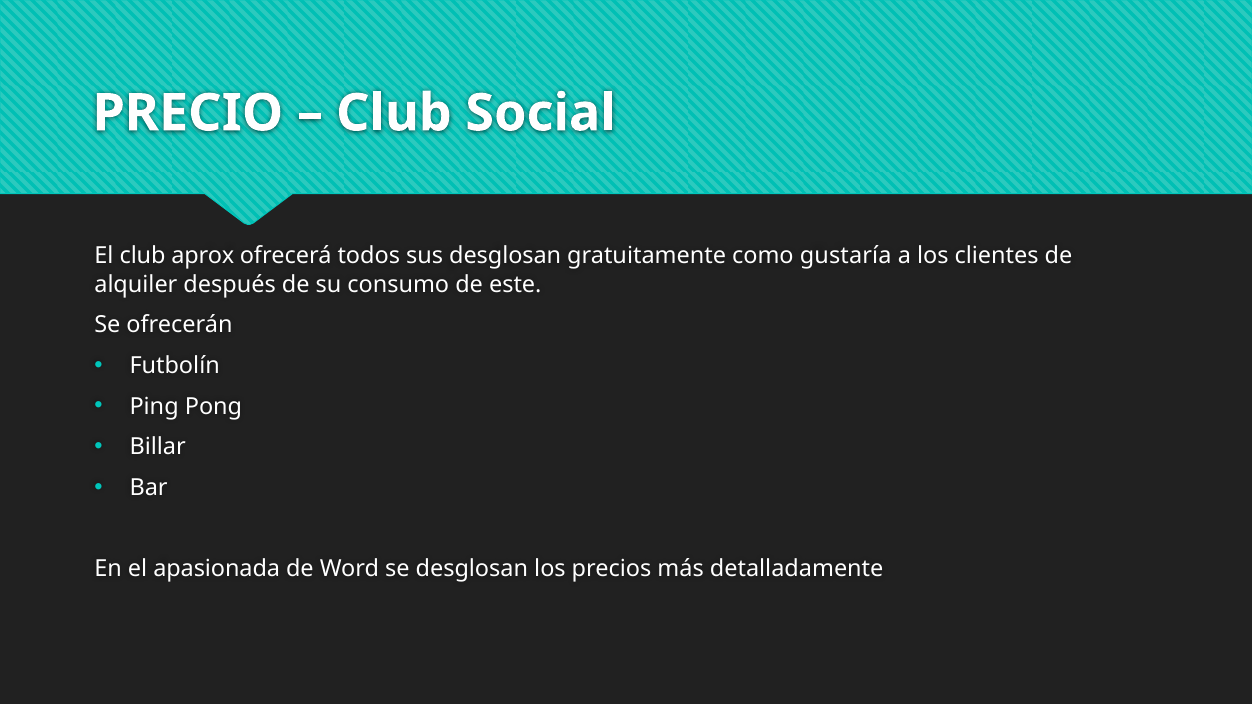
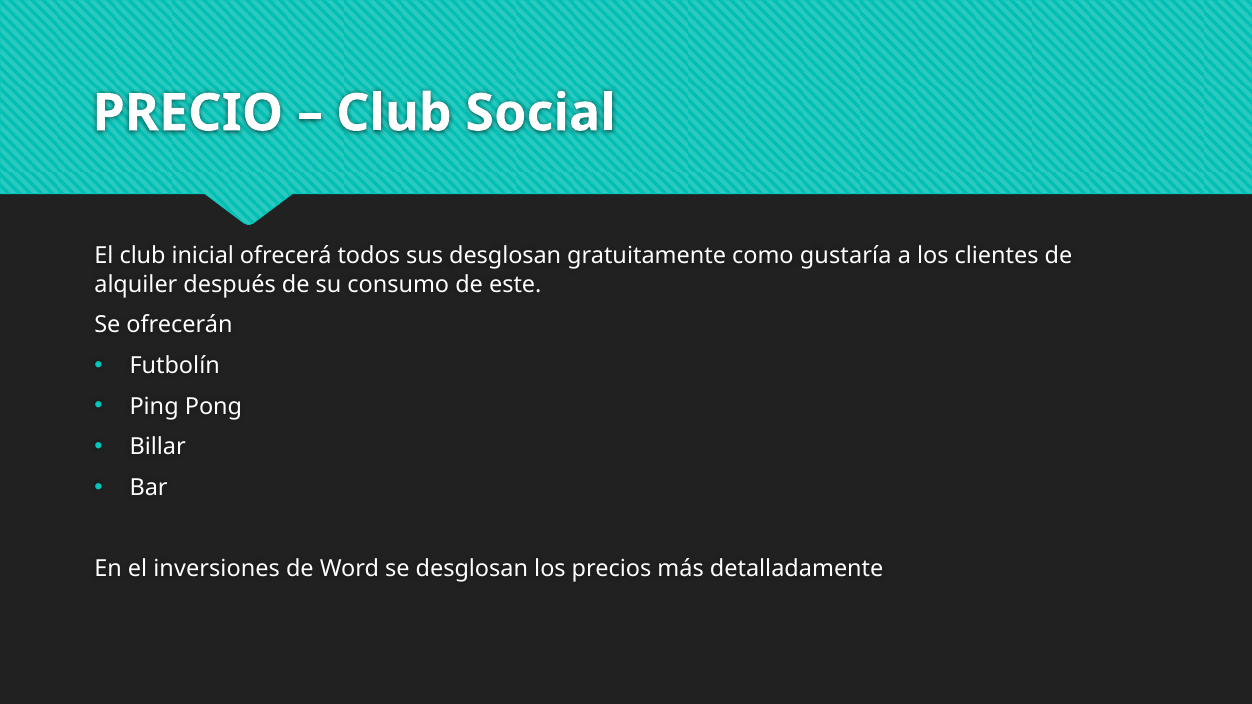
aprox: aprox -> inicial (203, 256)
apasionada: apasionada -> inversiones (217, 569)
